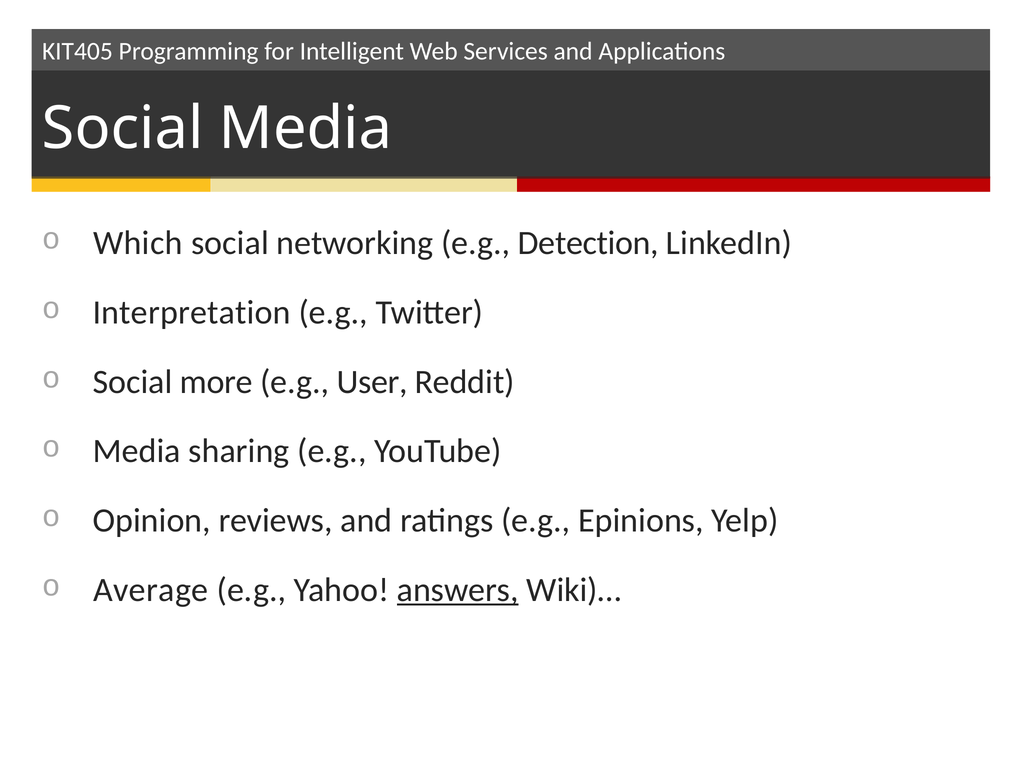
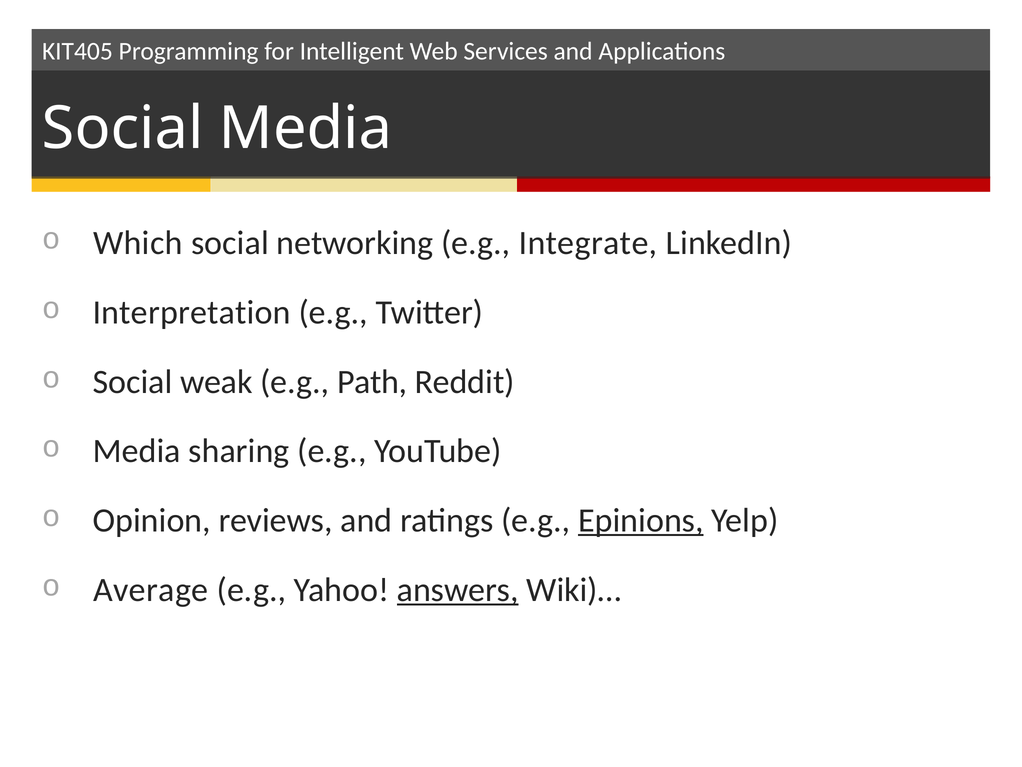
Detection: Detection -> Integrate (588, 243)
more: more -> weak (216, 382)
User: User -> Path (372, 382)
Epinions underline: none -> present (641, 520)
